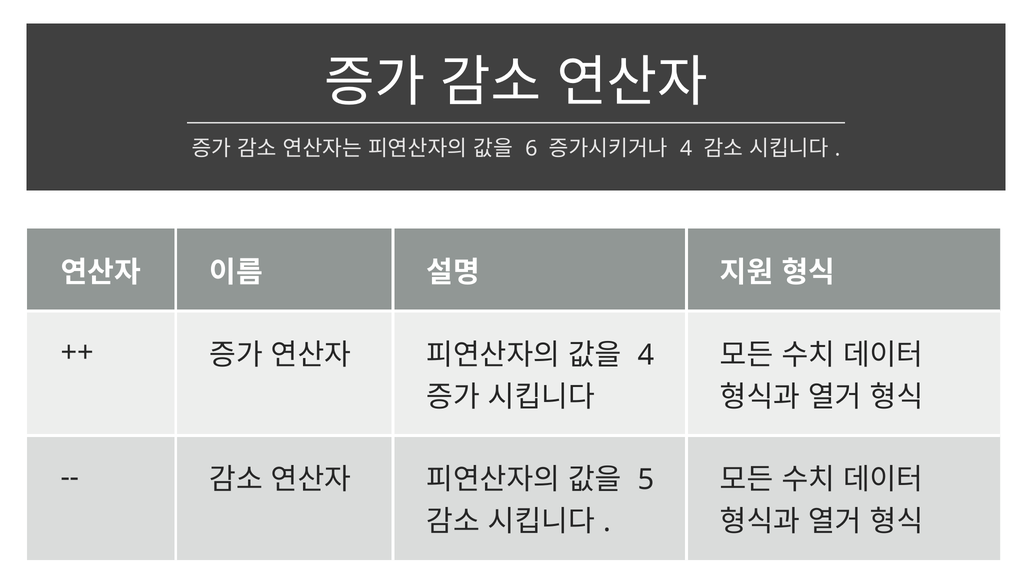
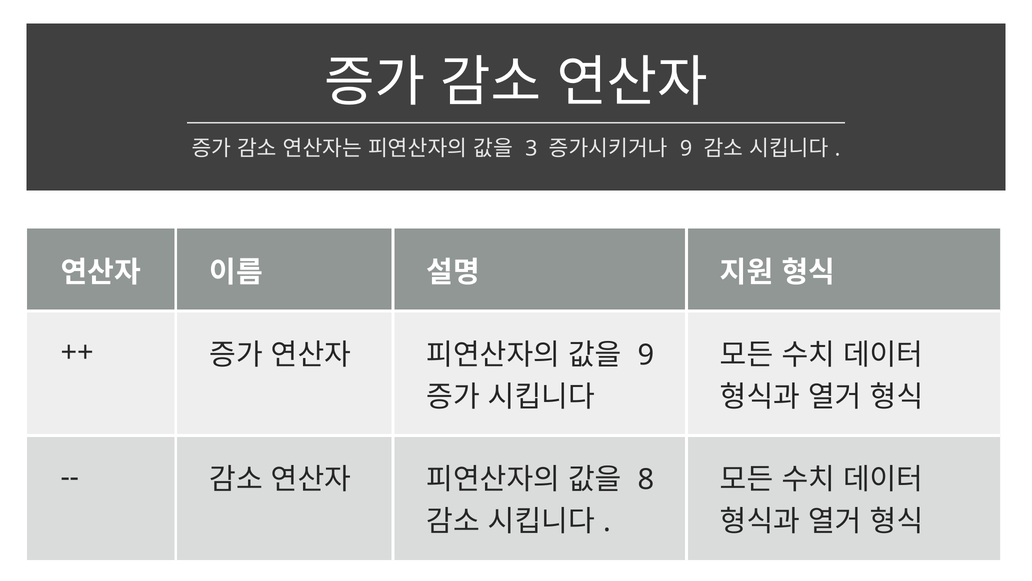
6: 6 -> 3 (531, 148)
4: 4 -> 9 (686, 148)
4: 4 -> 9 (646, 355)
5: 5 -> 8 (646, 479)
